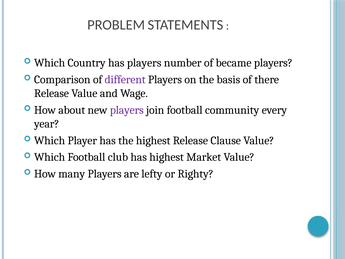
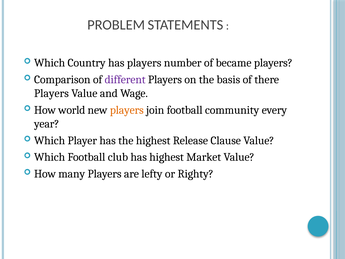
Release: Release -> Players (51, 93)
about: about -> world (72, 110)
players colour: purple -> orange (127, 110)
